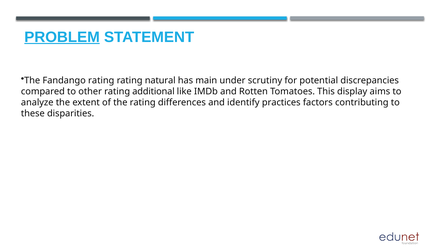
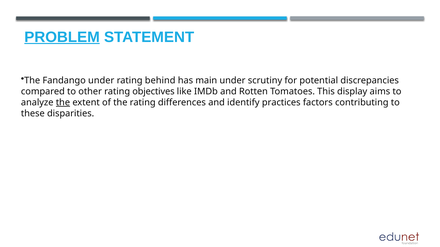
Fandango rating: rating -> under (101, 81)
natural: natural -> behind (160, 81)
additional: additional -> objectives (153, 92)
the underline: none -> present (63, 103)
